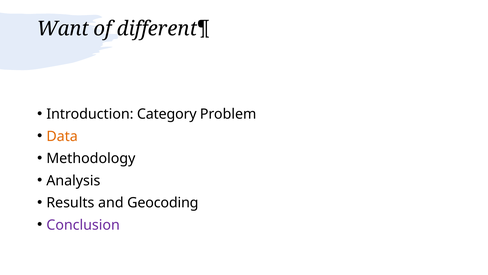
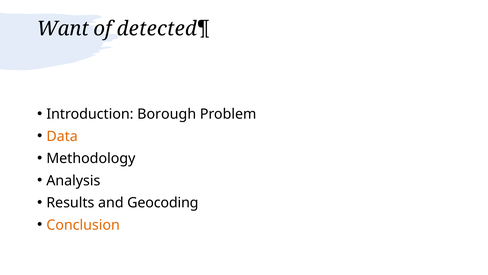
different¶: different¶ -> detected¶ (163, 29)
Category: Category -> Borough (167, 114)
Conclusion colour: purple -> orange (83, 225)
